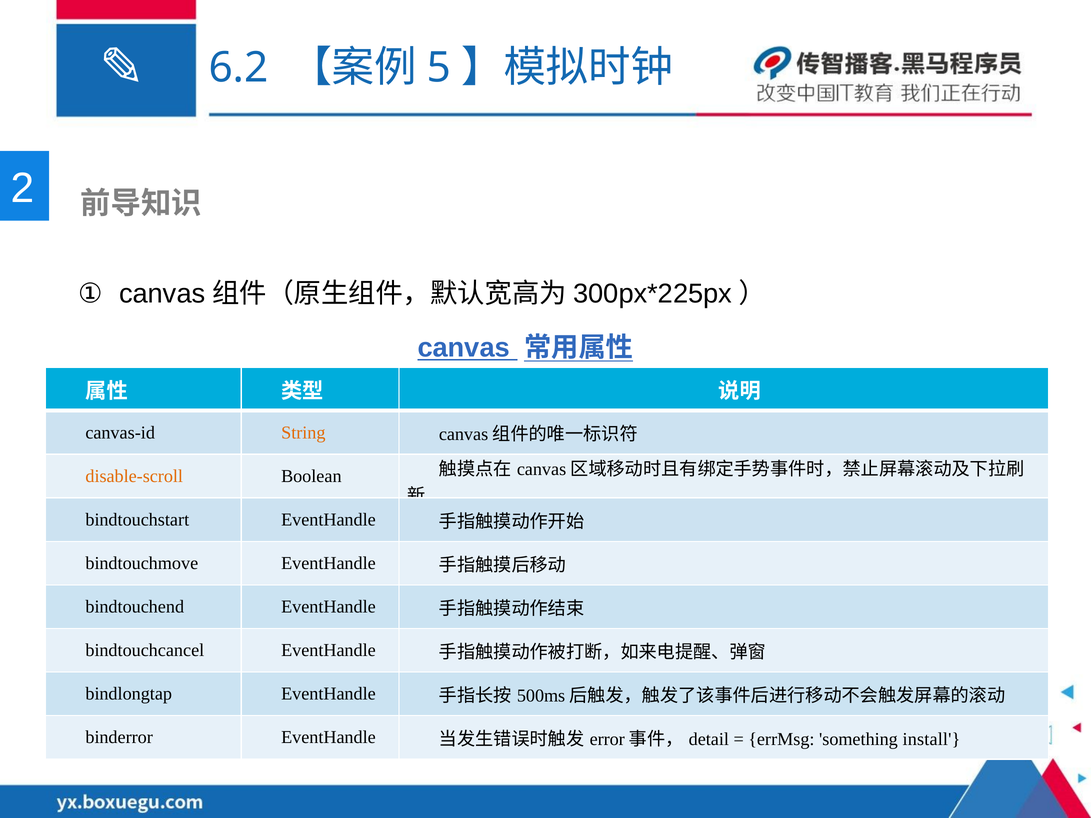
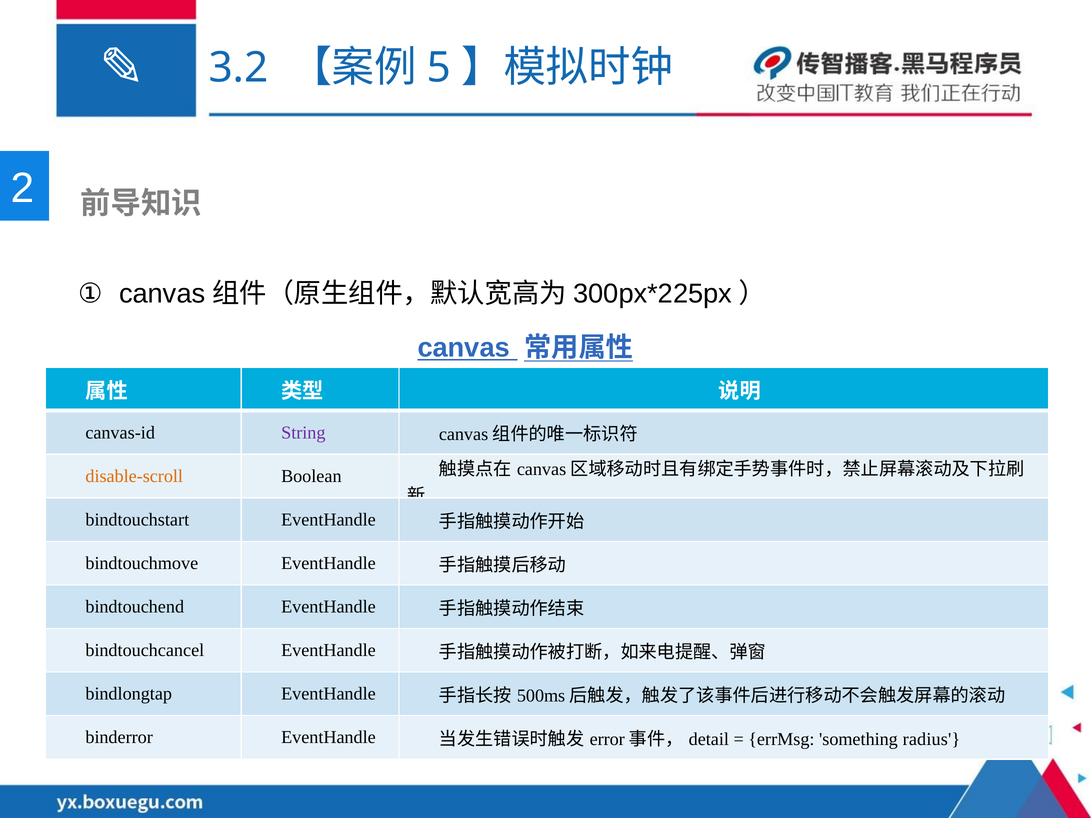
6.2: 6.2 -> 3.2 (239, 68)
String colour: orange -> purple (303, 433)
install: install -> radius (931, 739)
